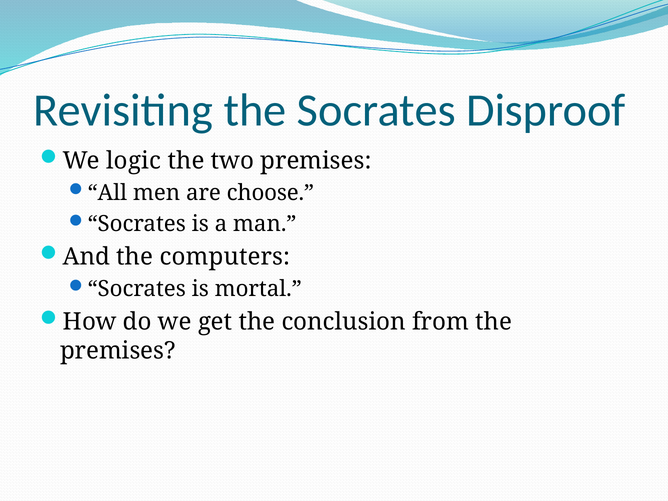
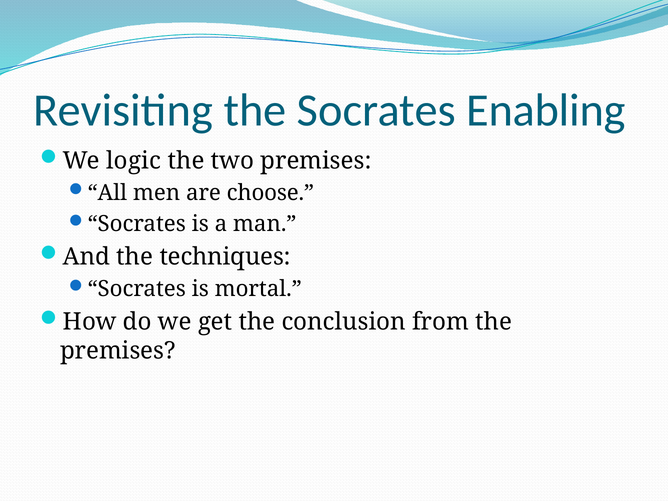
Disproof: Disproof -> Enabling (546, 110)
computers: computers -> techniques (225, 257)
